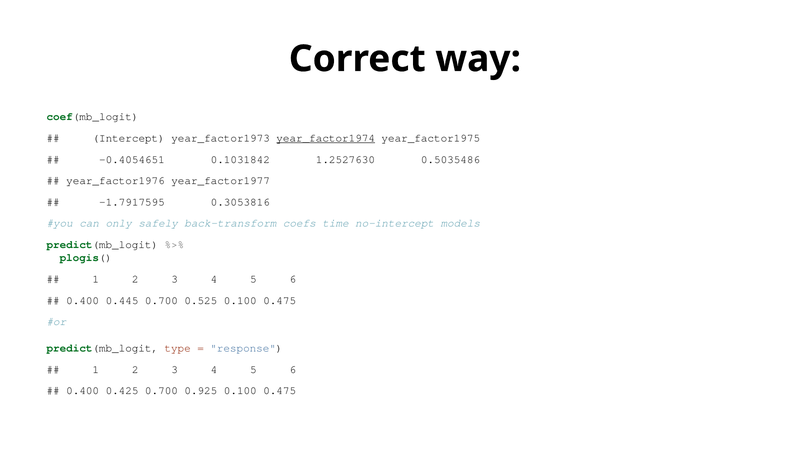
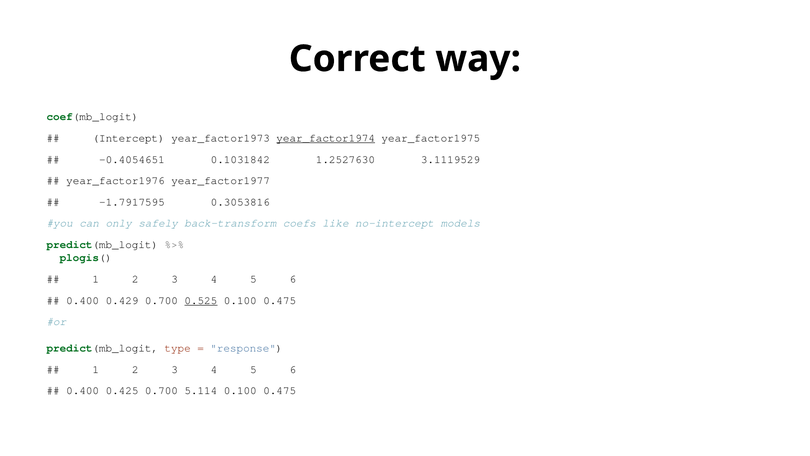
0.5035486: 0.5035486 -> 3.1119529 (451, 159)
time: time -> like (336, 223)
0.445: 0.445 -> 0.429 (122, 300)
0.525 underline: none -> present (201, 300)
0.925: 0.925 -> 5.114 (201, 390)
